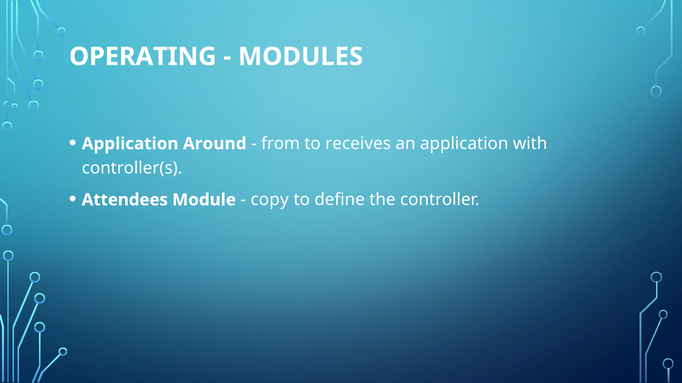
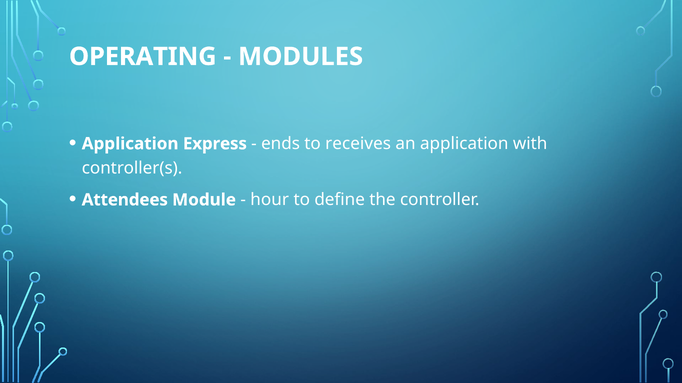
Around: Around -> Express (215, 144)
from: from -> ends (281, 144)
copy: copy -> hour (270, 200)
